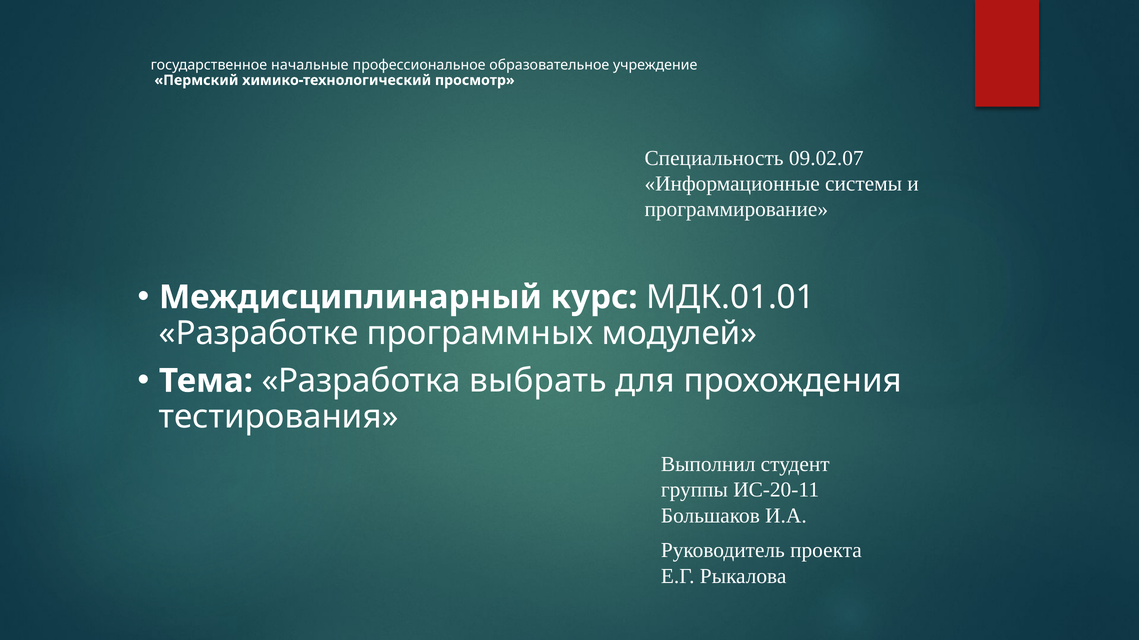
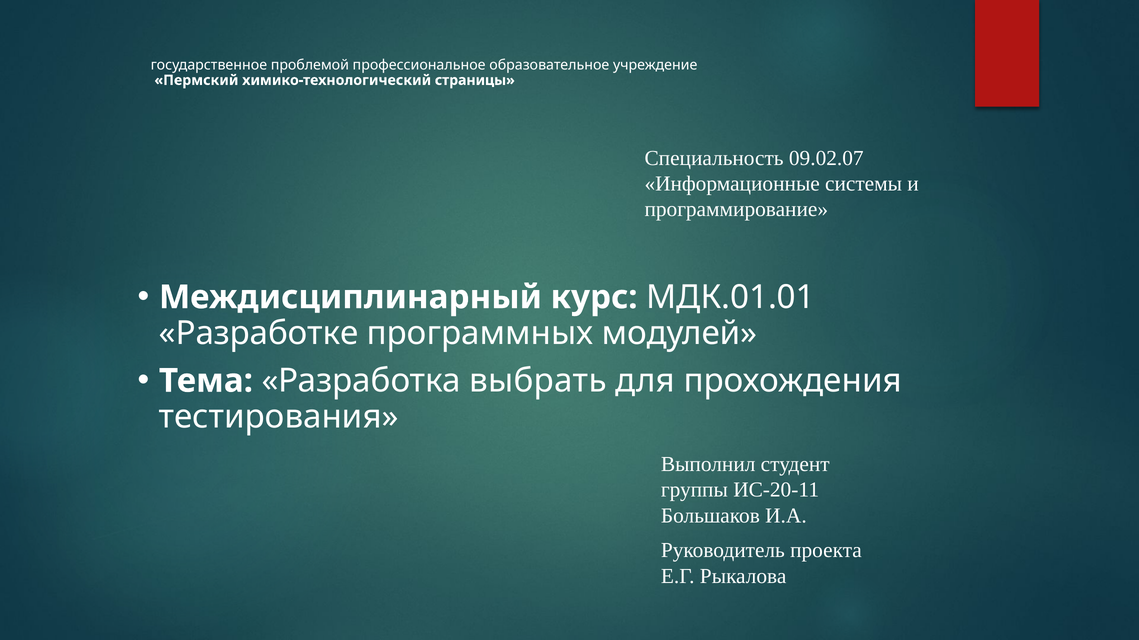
начальные: начальные -> проблемой (310, 65)
просмотр: просмотр -> страницы (475, 80)
